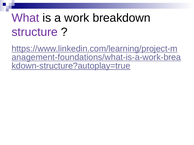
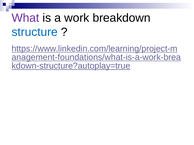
structure colour: purple -> blue (35, 32)
